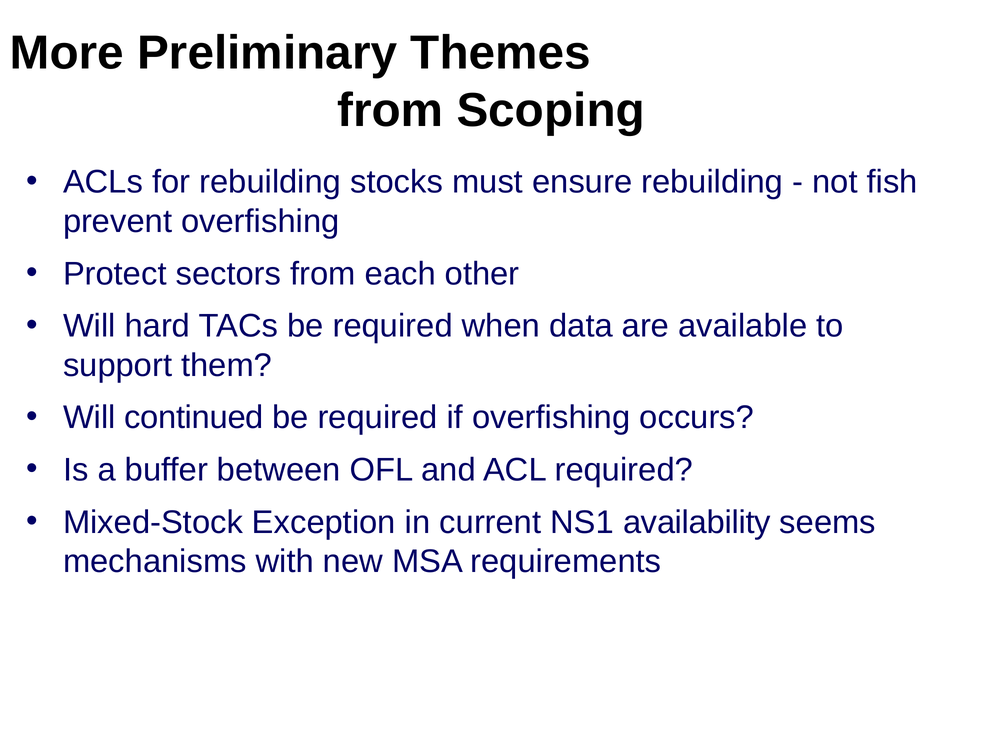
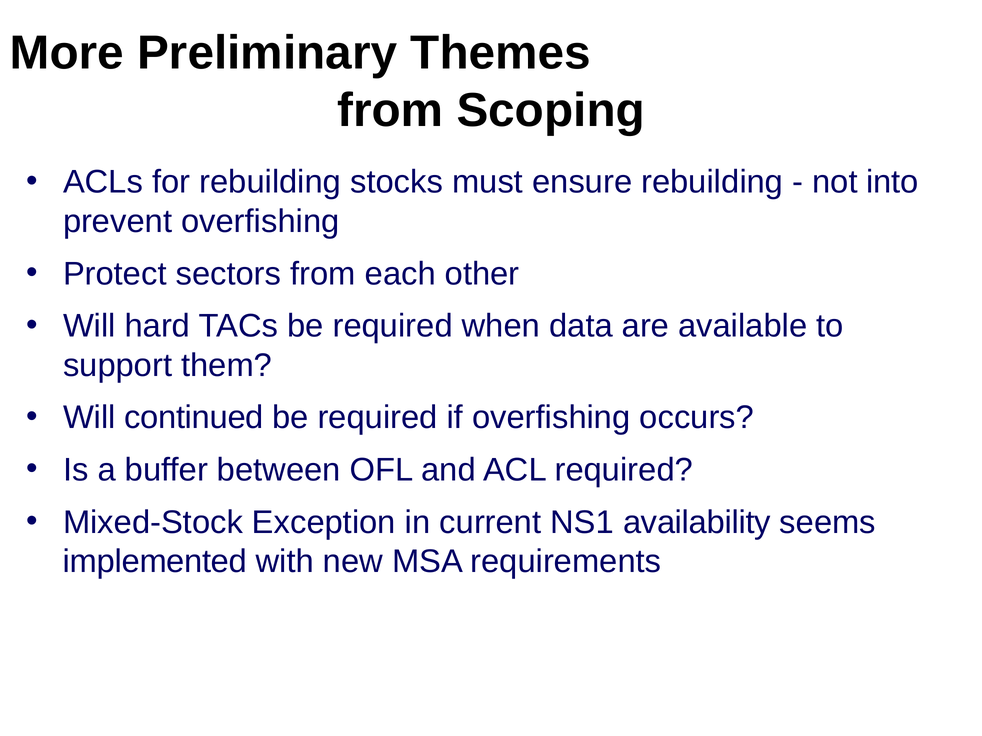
fish: fish -> into (892, 182)
mechanisms: mechanisms -> implemented (155, 562)
